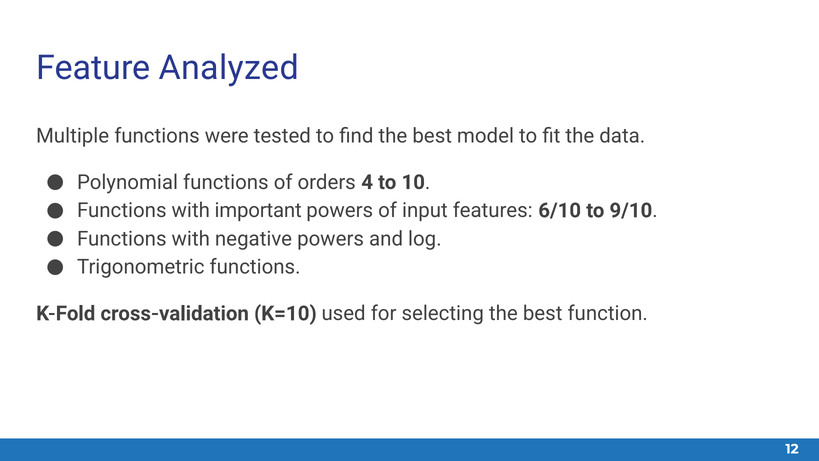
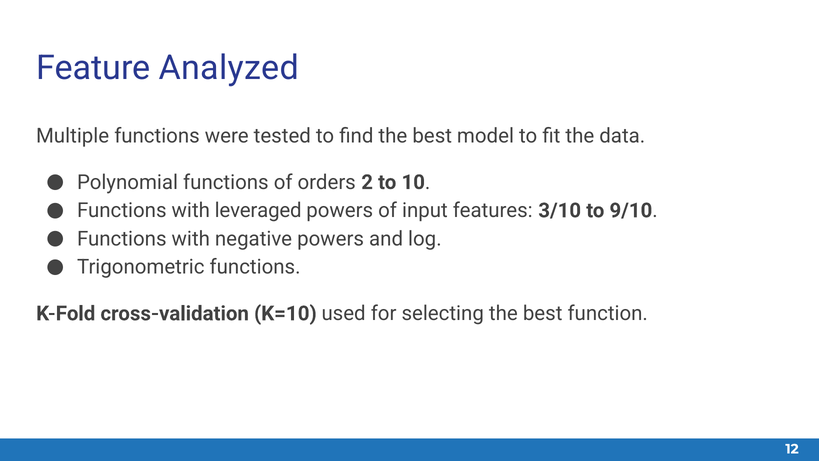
4: 4 -> 2 (367, 182)
important: important -> leveraged (258, 210)
6/10: 6/10 -> 3/10 (560, 210)
